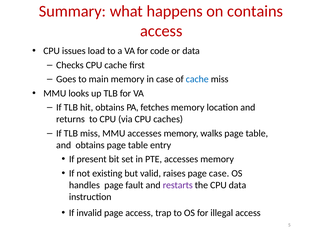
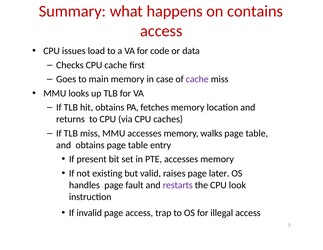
cache colour: blue -> purple (197, 79)
page case: case -> later (219, 173)
CPU data: data -> look (237, 185)
